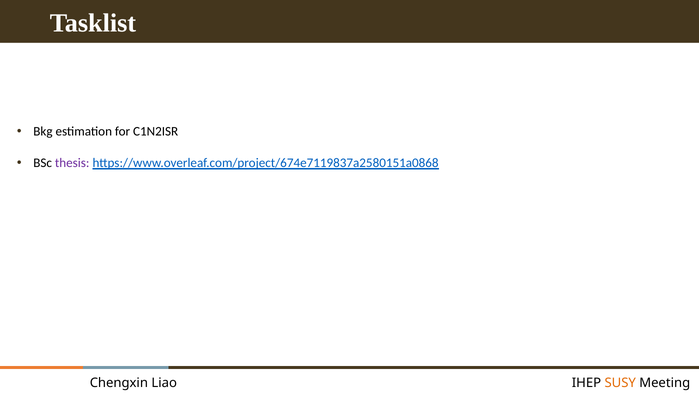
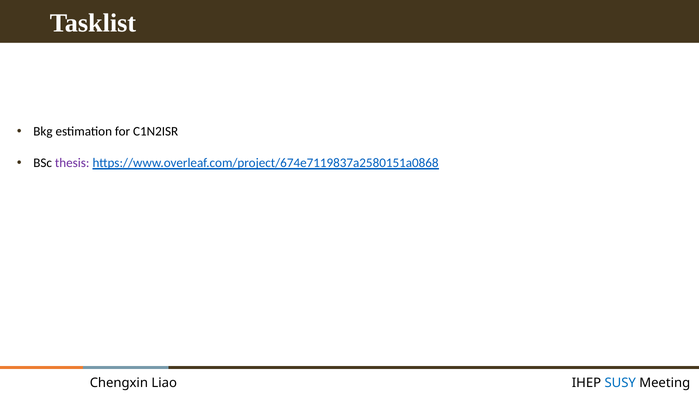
SUSY colour: orange -> blue (620, 383)
